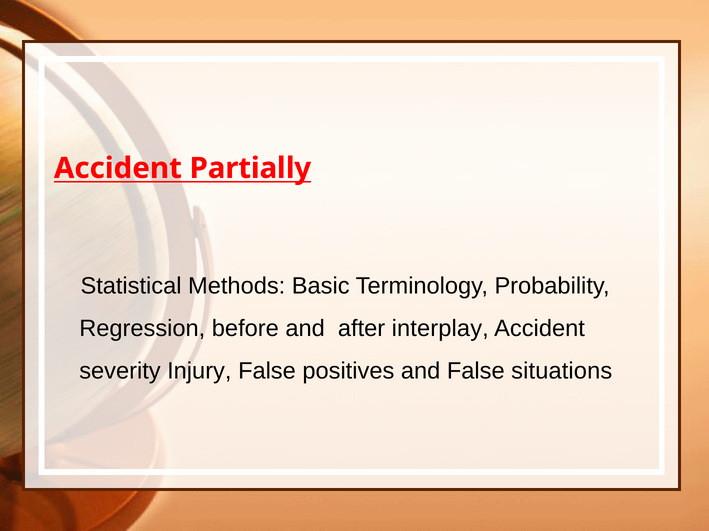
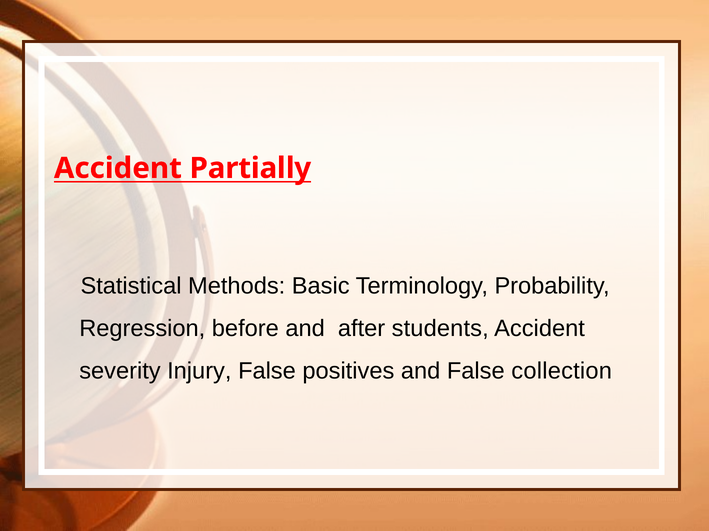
interplay: interplay -> students (440, 329)
situations: situations -> collection (562, 371)
